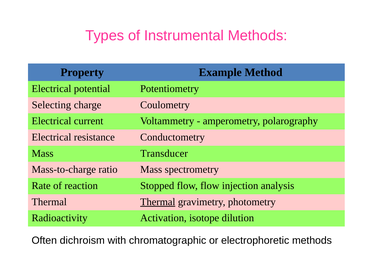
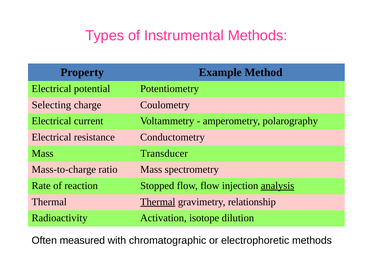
analysis underline: none -> present (278, 186)
photometry: photometry -> relationship (252, 202)
dichroism: dichroism -> measured (82, 240)
